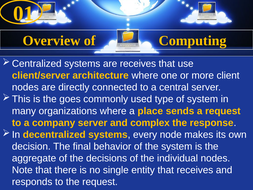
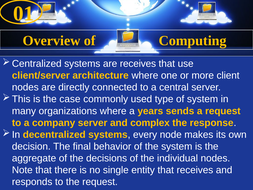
goes: goes -> case (70, 99)
place: place -> years (150, 111)
